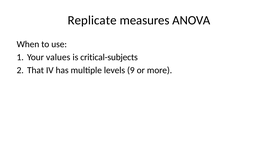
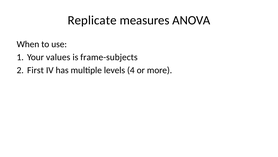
critical-subjects: critical-subjects -> frame-subjects (109, 57)
That: That -> First (35, 70)
9: 9 -> 4 (131, 70)
